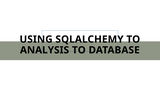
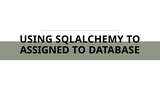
ANALYSIS: ANALYSIS -> ASSIGNED (45, 50)
